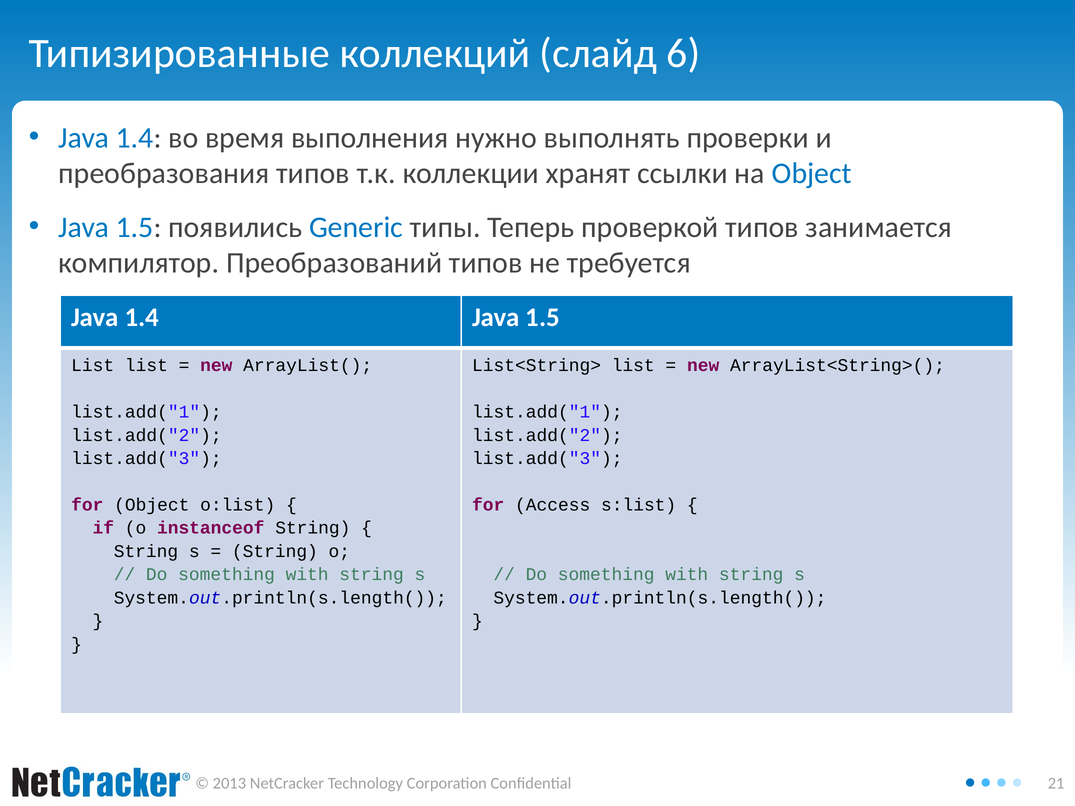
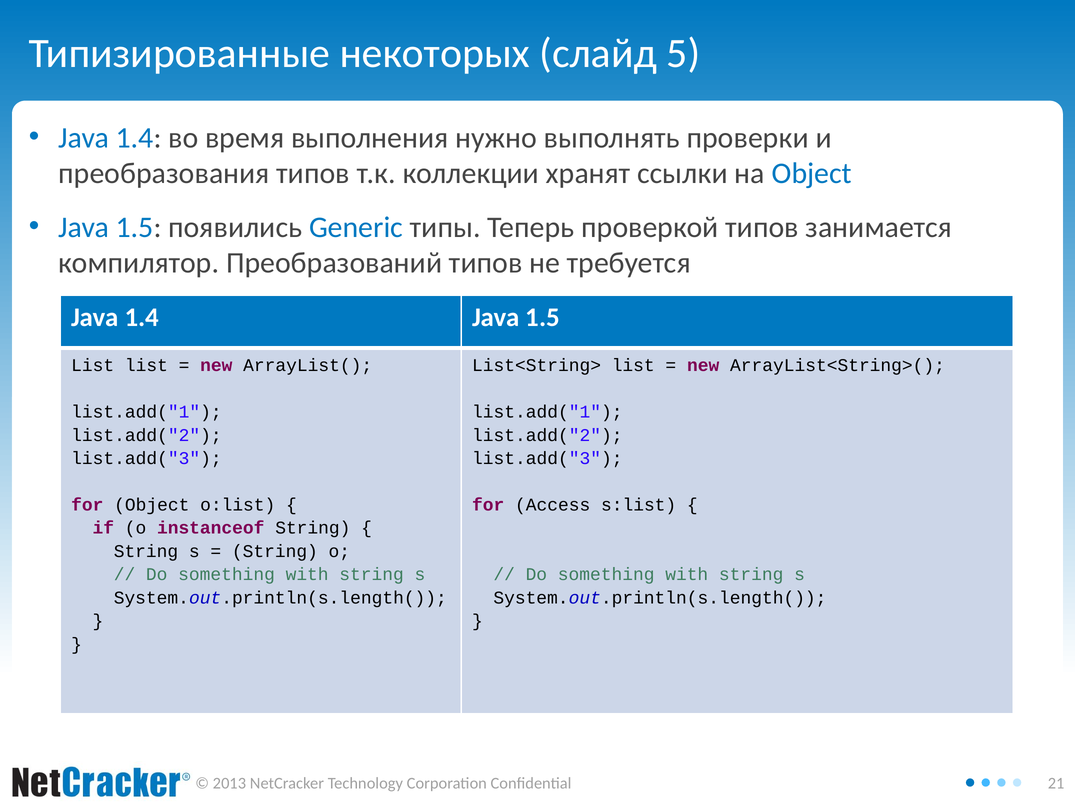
коллекций: коллекций -> некоторых (435, 53)
6: 6 -> 5 (683, 53)
